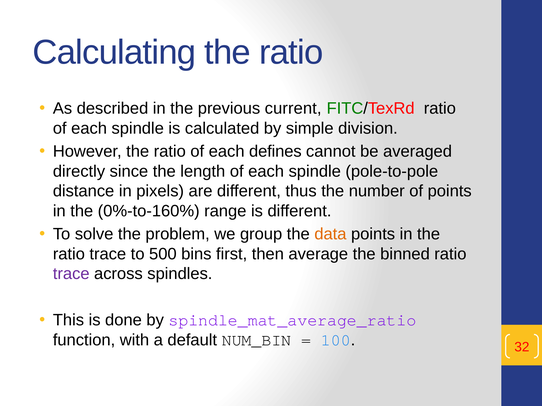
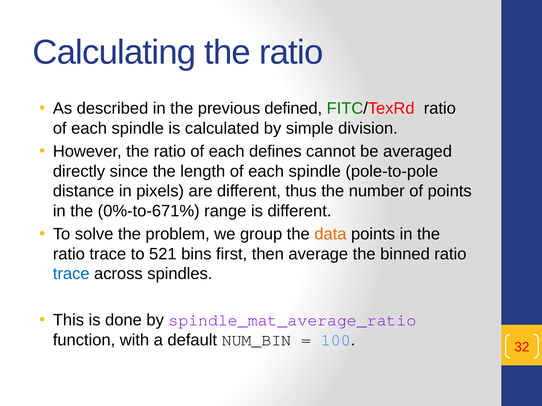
current: current -> defined (293, 109)
0%-to-160%: 0%-to-160% -> 0%-to-671% (149, 211)
500: 500 -> 521 (163, 254)
trace colour: purple -> blue (71, 274)
